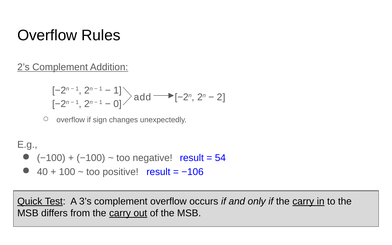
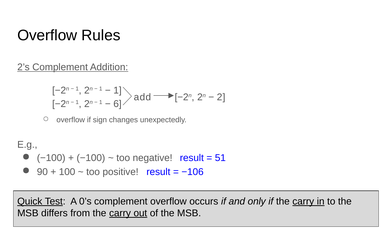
0: 0 -> 6 (117, 104)
54: 54 -> 51 (220, 158)
40: 40 -> 90 (42, 172)
3’s: 3’s -> 0’s (85, 201)
